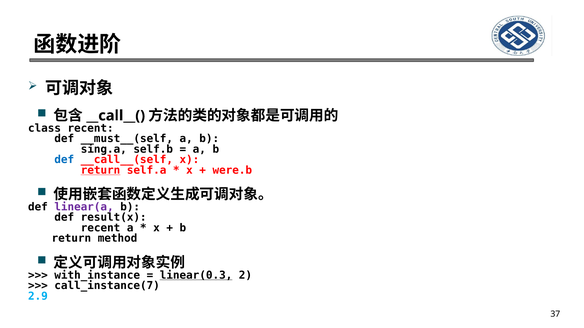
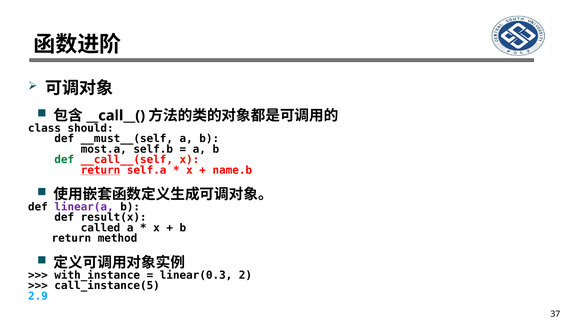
class recent: recent -> should (91, 128)
sing.a: sing.a -> most.a (104, 149)
def colour: blue -> green (64, 160)
were.b: were.b -> name.b (232, 170)
recent: recent -> called (101, 228)
linear(0.3 underline: present -> none (196, 276)
call_instance(7: call_instance(7 -> call_instance(5 (107, 286)
